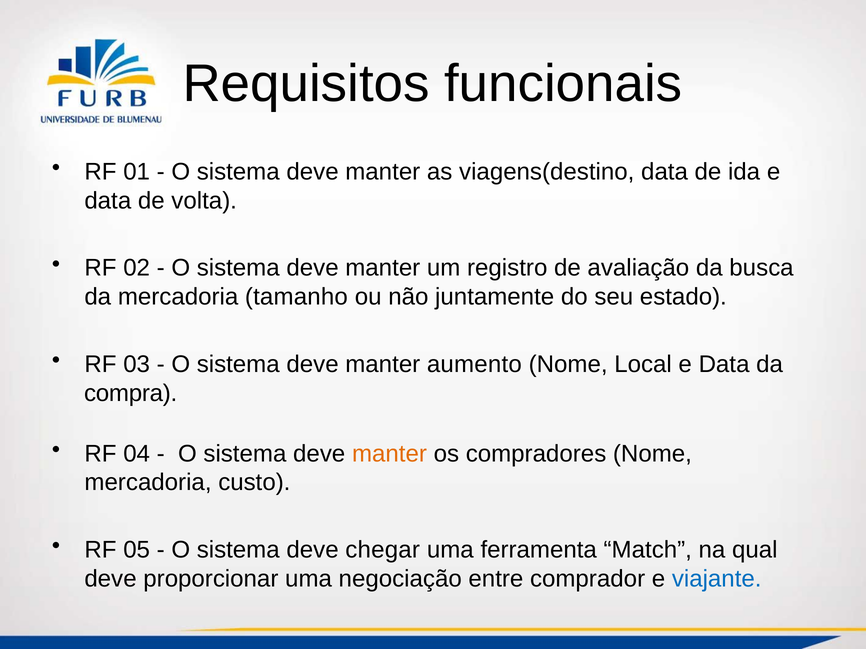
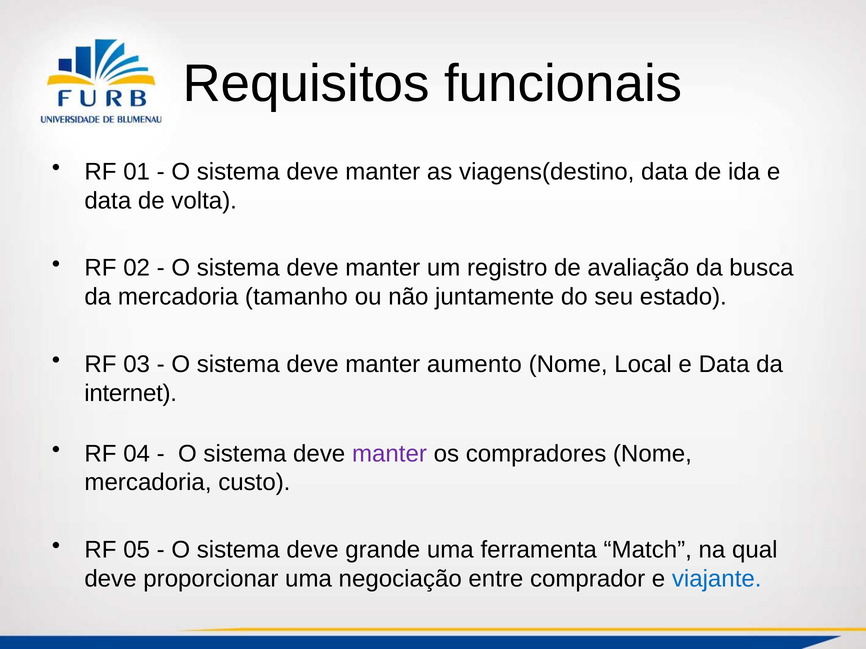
compra: compra -> internet (131, 393)
manter colour: orange -> purple (389, 454)
chegar: chegar -> grande (383, 550)
